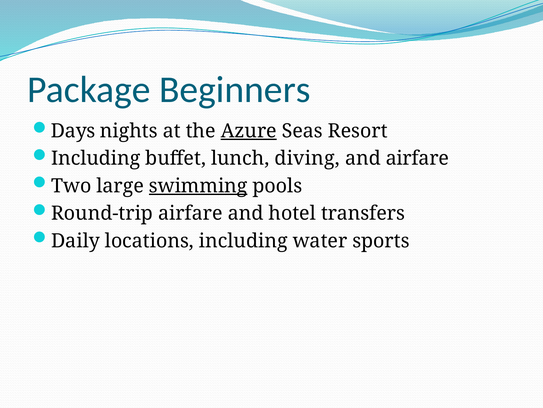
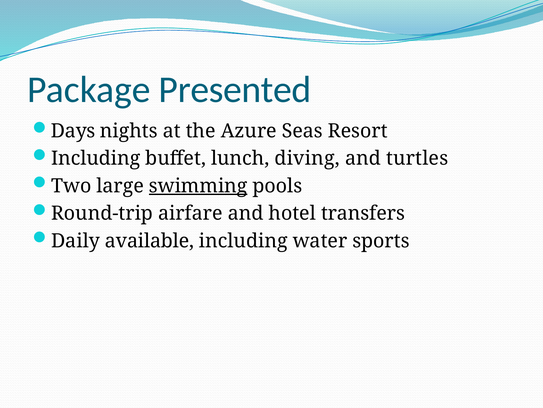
Beginners: Beginners -> Presented (235, 90)
Azure underline: present -> none (249, 131)
and airfare: airfare -> turtles (417, 158)
locations: locations -> available (149, 240)
